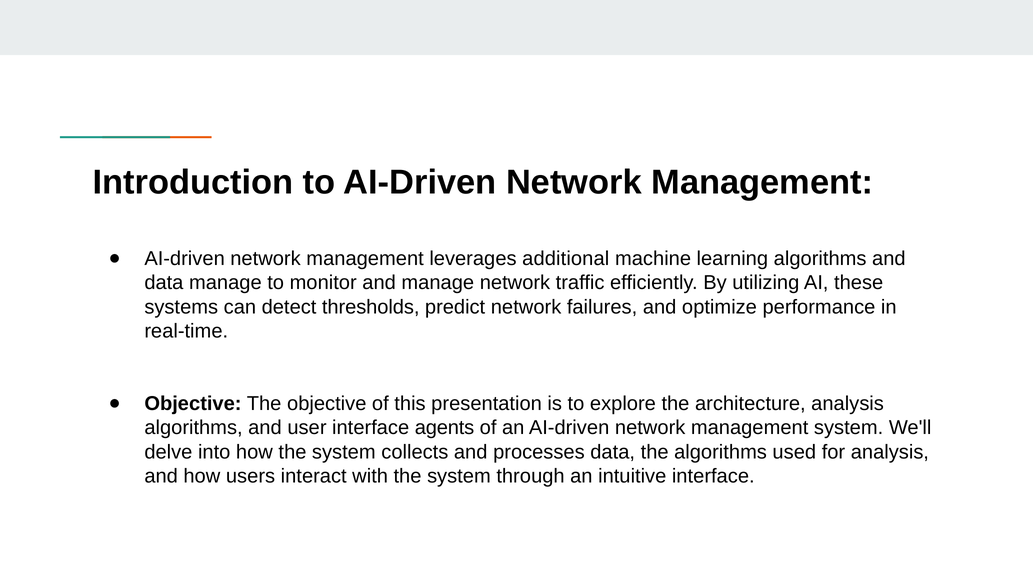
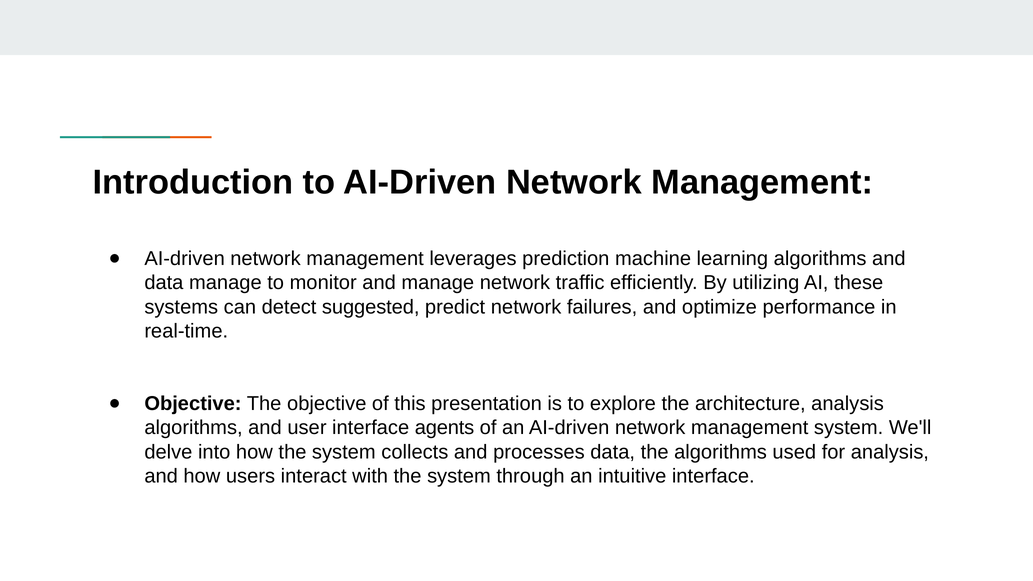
additional: additional -> prediction (566, 259)
thresholds: thresholds -> suggested (371, 307)
